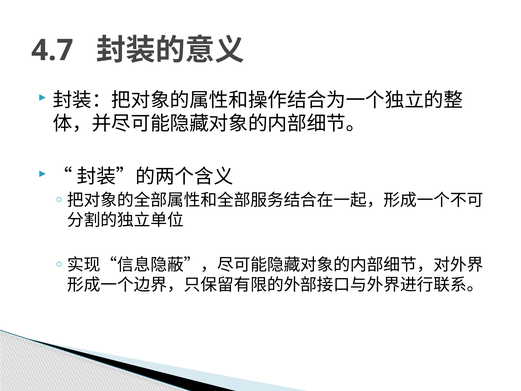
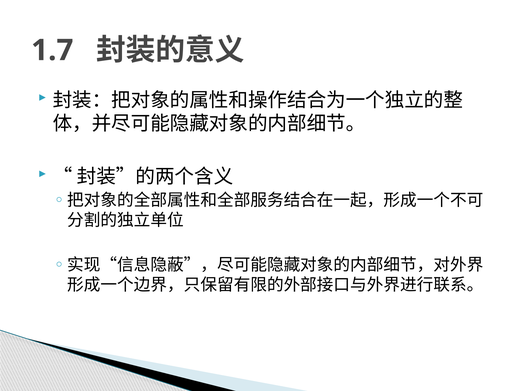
4.7: 4.7 -> 1.7 (52, 50)
